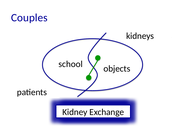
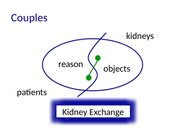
school: school -> reason (71, 64)
